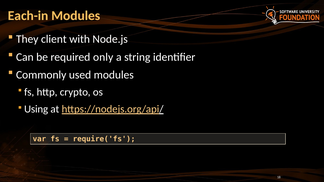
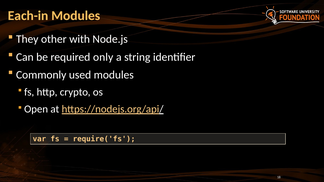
client: client -> other (54, 39)
Using: Using -> Open (36, 109)
